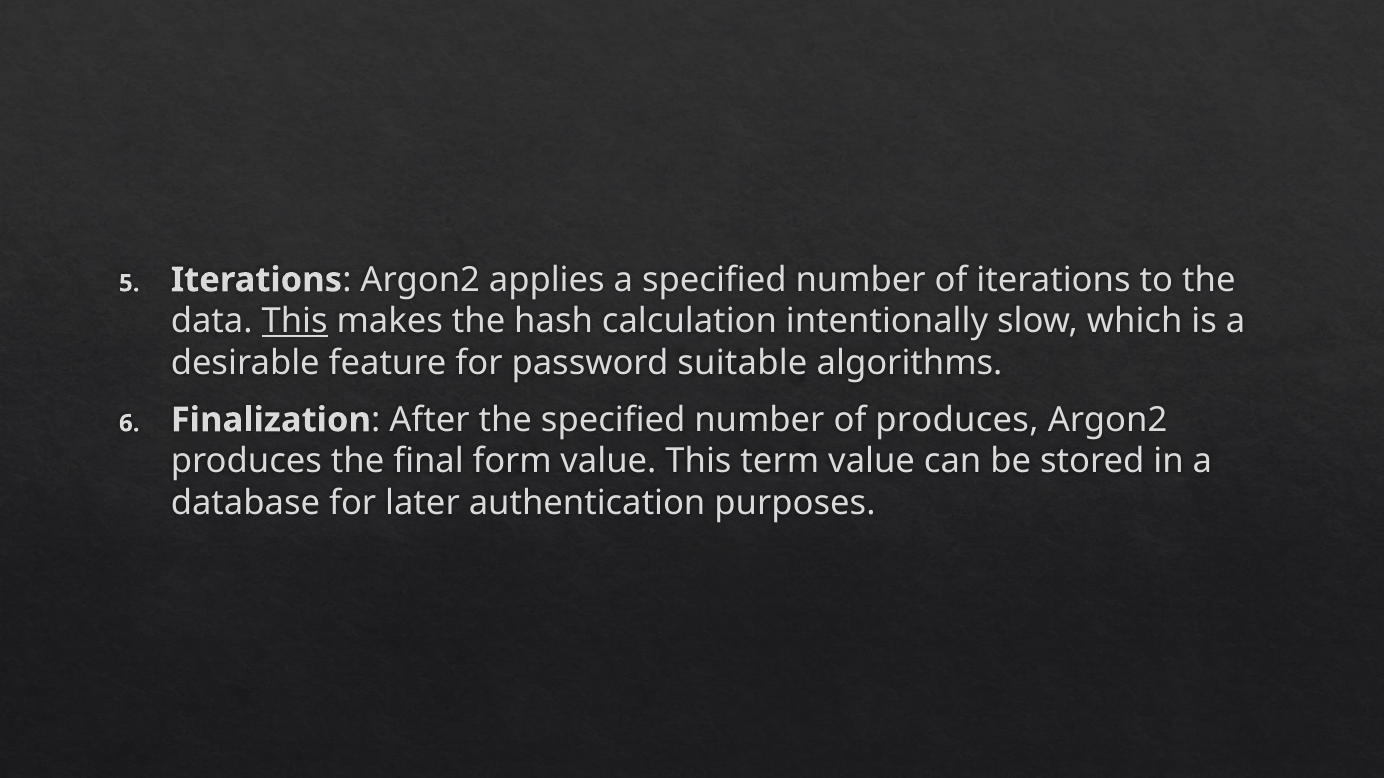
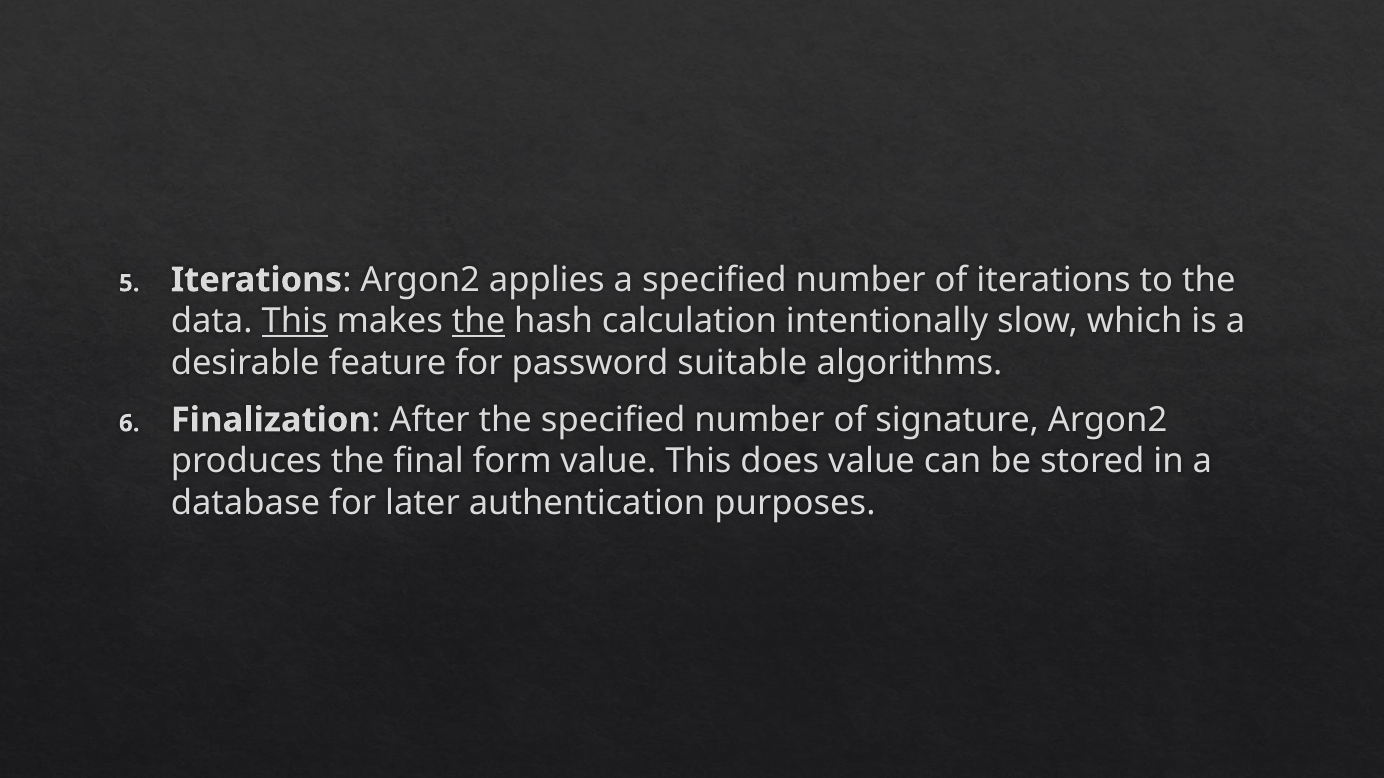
the underline: none -> present (479, 322)
of produces: produces -> signature (957, 420)
term: term -> does (780, 462)
